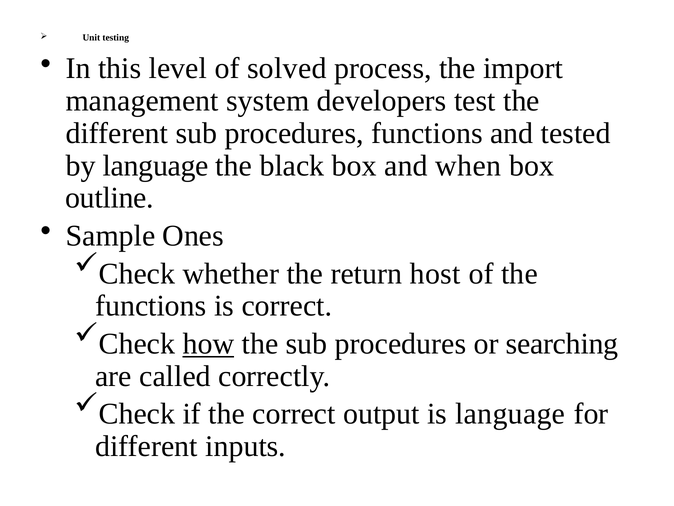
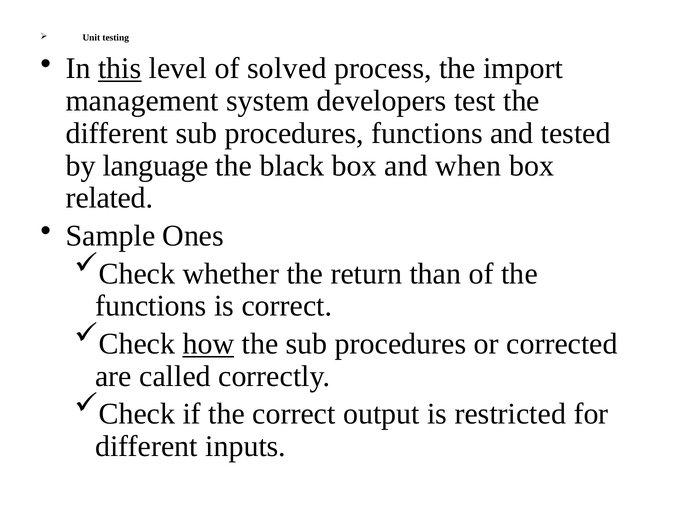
this underline: none -> present (120, 68)
outline: outline -> related (109, 198)
host: host -> than (435, 273)
searching: searching -> corrected (562, 344)
is language: language -> restricted (510, 414)
